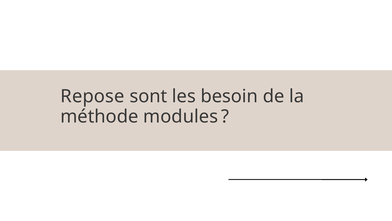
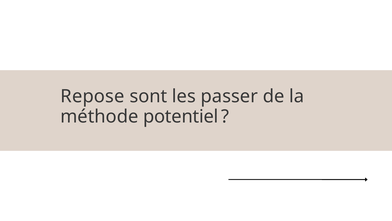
besoin: besoin -> passer (229, 96)
modules: modules -> potentiel (181, 116)
